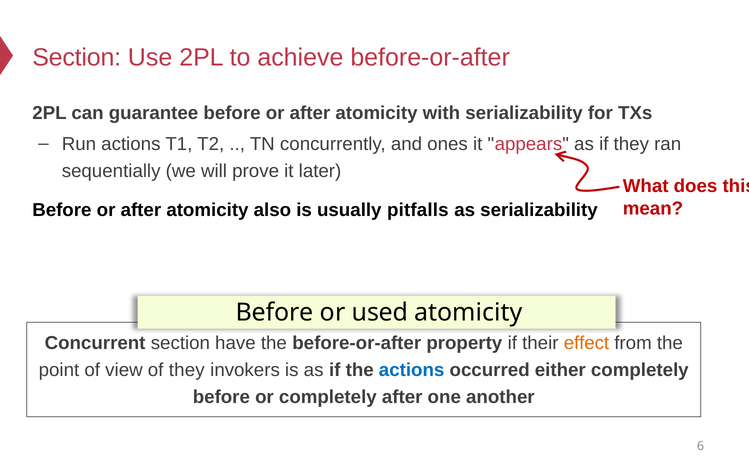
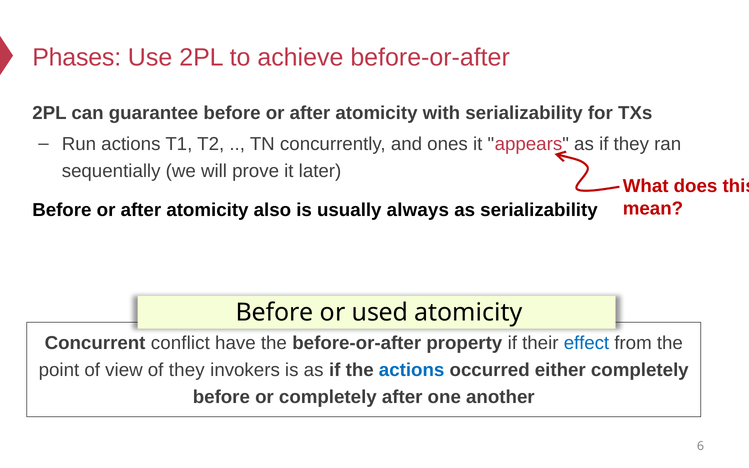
Section: Section -> Phases (77, 57)
pitfalls: pitfalls -> always (418, 210)
Concurrent section: section -> conflict (180, 343)
effect colour: orange -> blue (586, 343)
